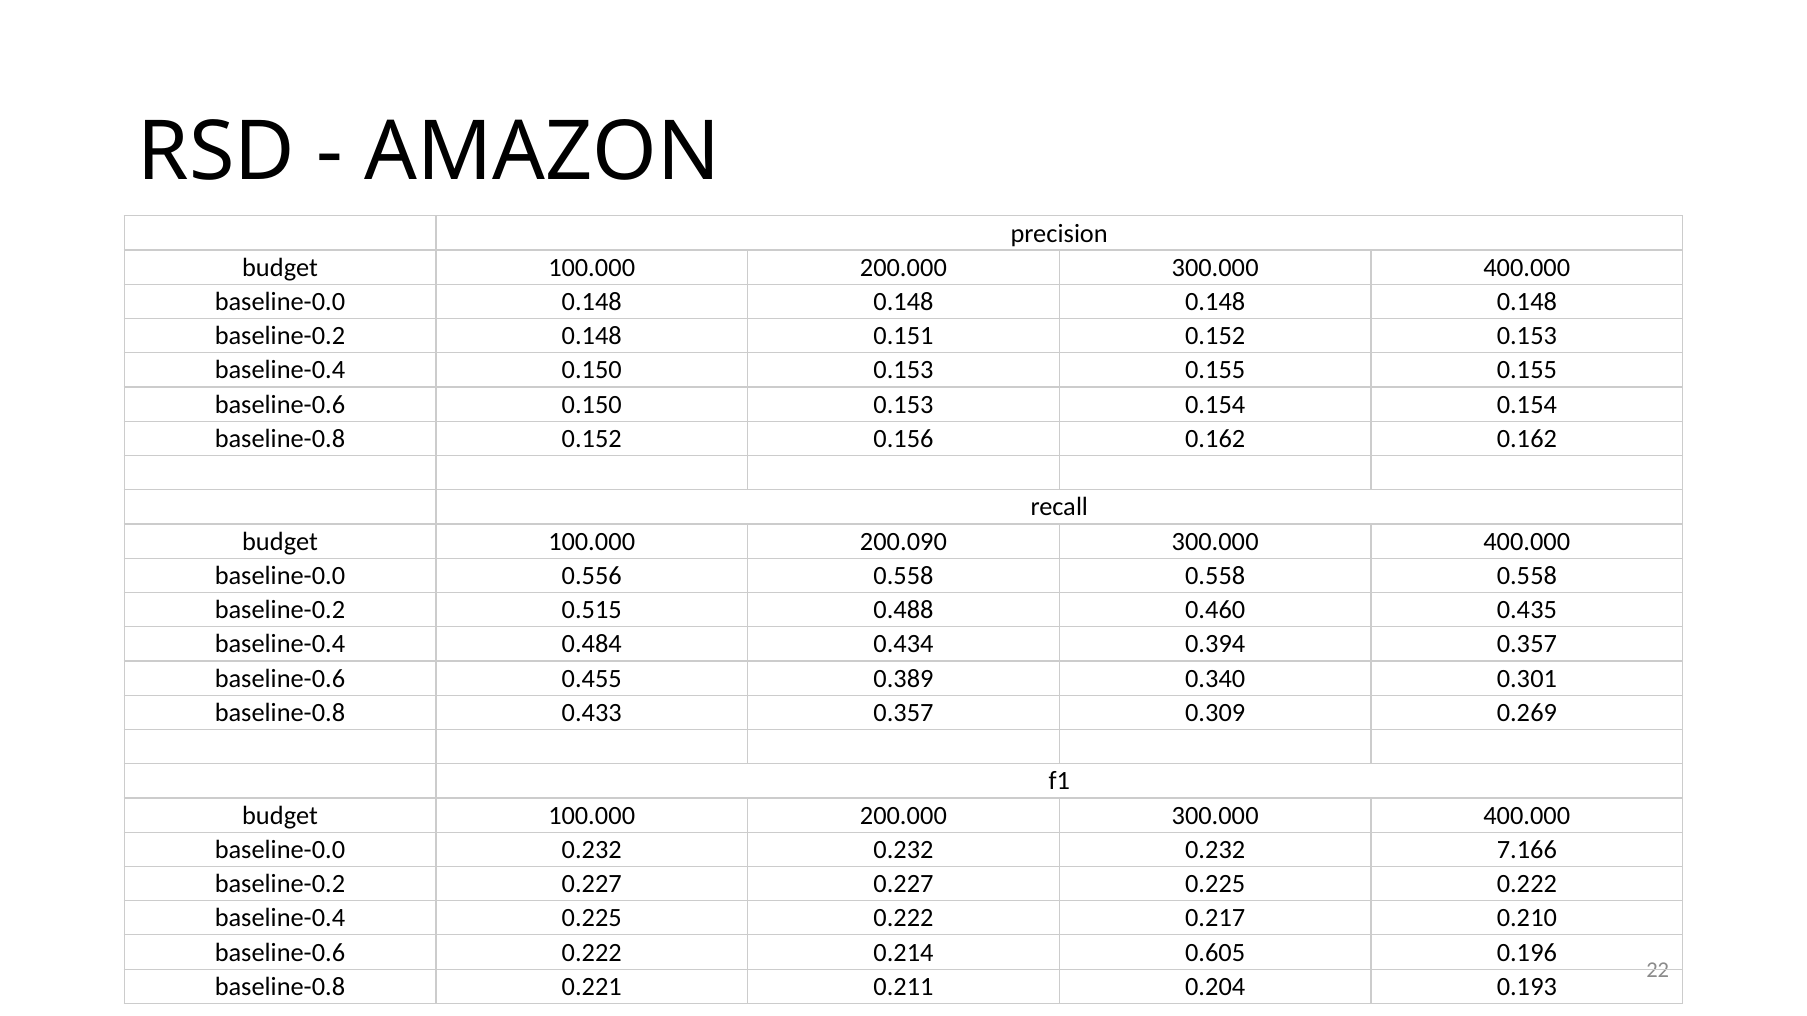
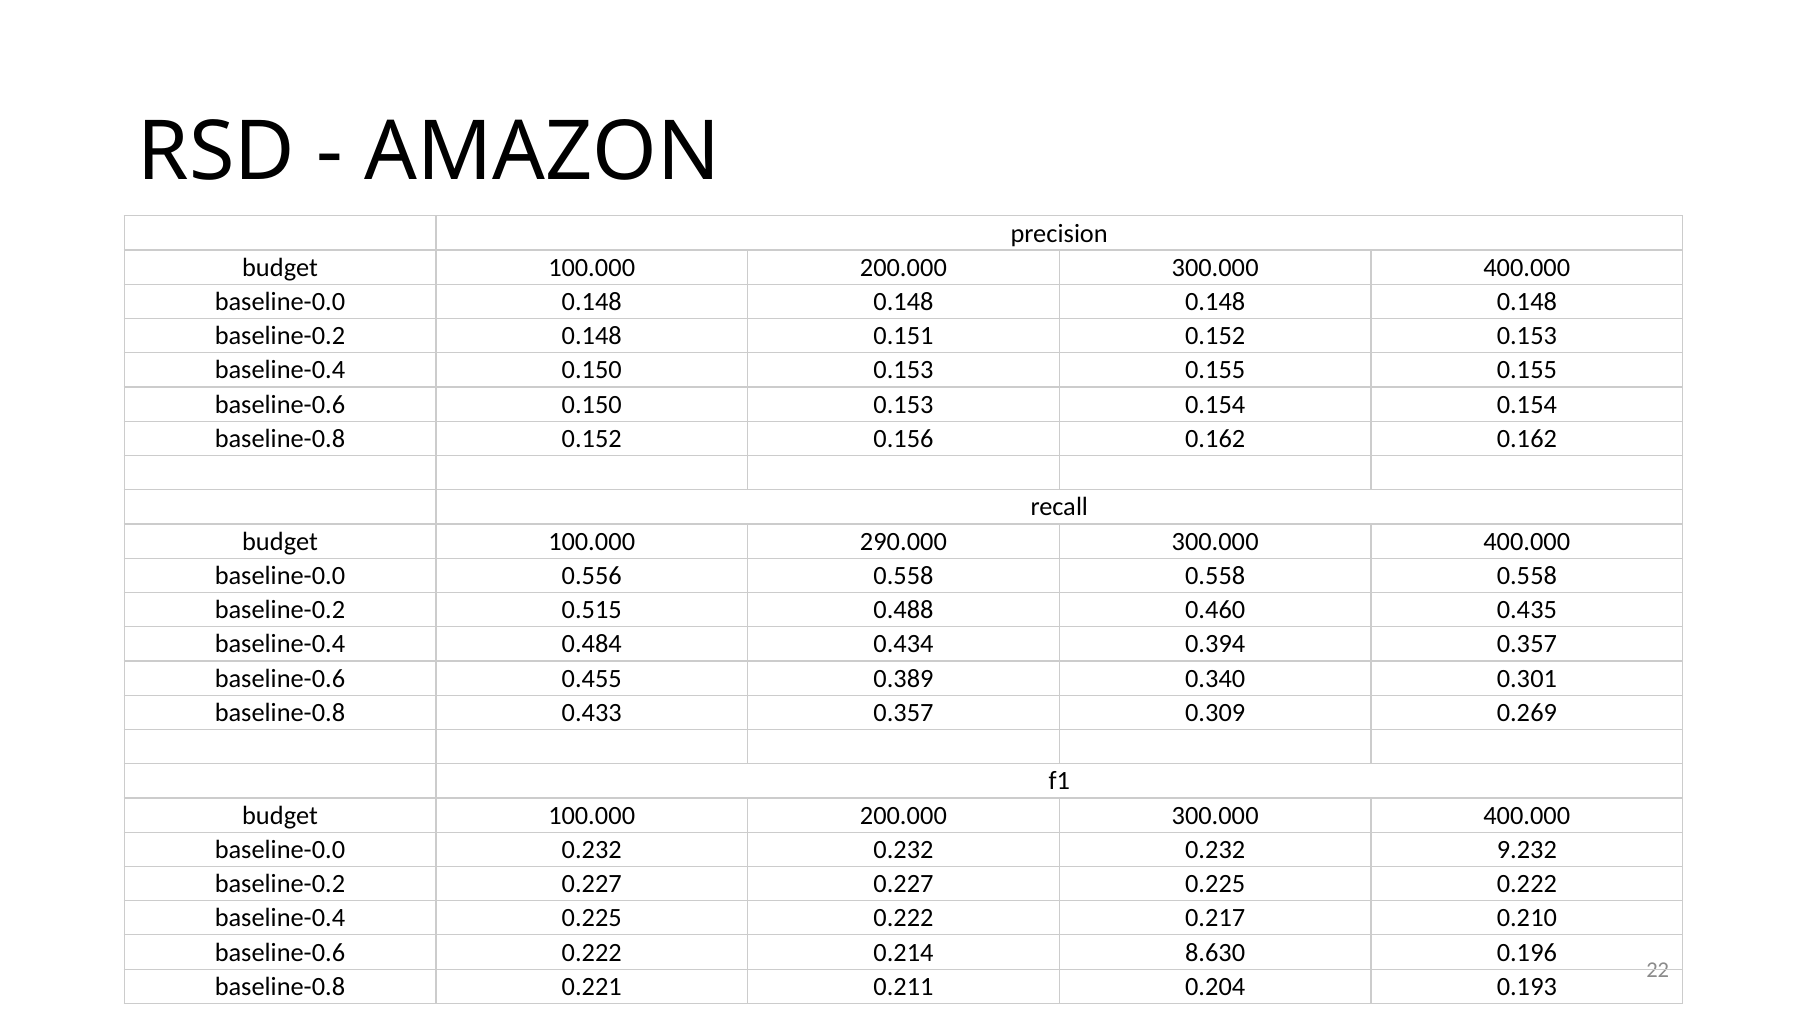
200.090: 200.090 -> 290.000 (903, 542)
7.166: 7.166 -> 9.232 (1527, 850)
0.605: 0.605 -> 8.630 (1215, 953)
